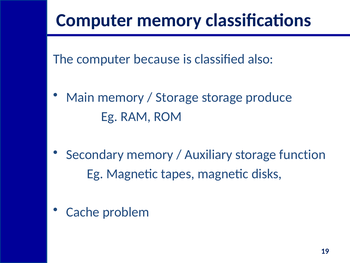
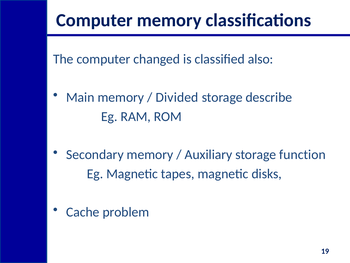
because: because -> changed (157, 59)
Storage: Storage -> Divided (177, 97)
produce: produce -> describe (269, 97)
